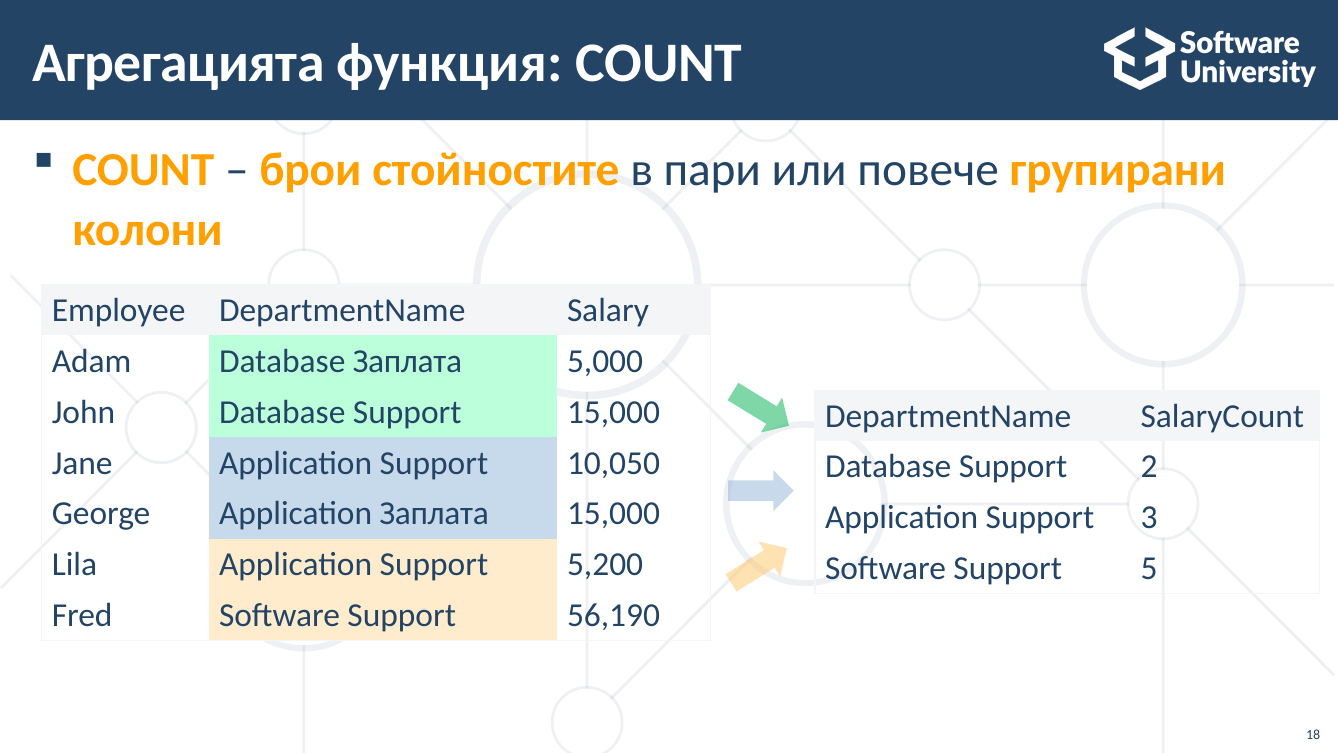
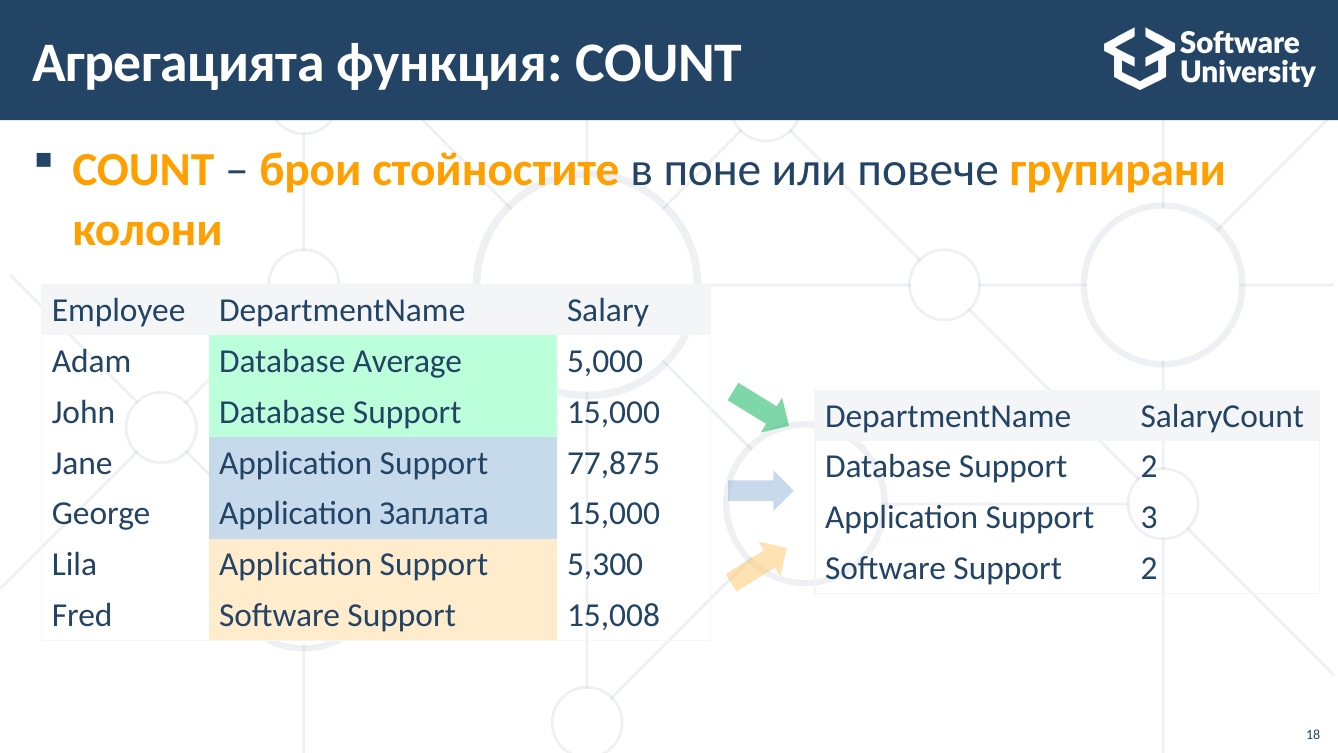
пари: пари -> поне (712, 170)
Database Заплата: Заплата -> Average (407, 361)
10,050: 10,050 -> 77,875 (613, 463)
5,200: 5,200 -> 5,300 (605, 565)
Software Support 5: 5 -> 2 (1149, 568)
56,190: 56,190 -> 15,008 (613, 615)
